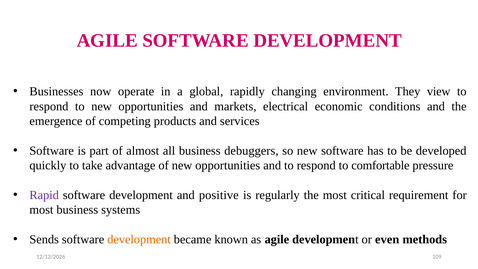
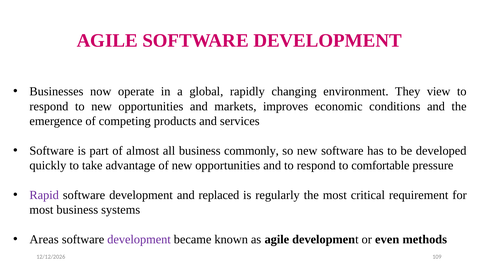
electrical: electrical -> improves (286, 106)
debuggers: debuggers -> commonly (251, 151)
positive: positive -> replaced (219, 195)
Sends: Sends -> Areas (44, 239)
development colour: orange -> purple (139, 239)
